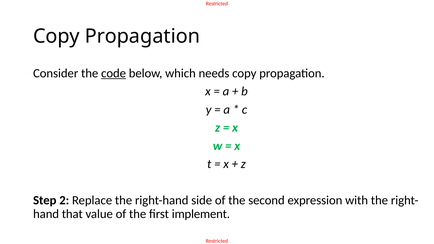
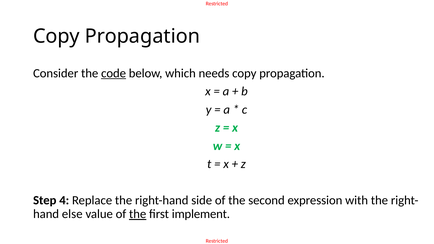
2: 2 -> 4 (64, 201)
that: that -> else (72, 214)
the underline: none -> present (138, 214)
